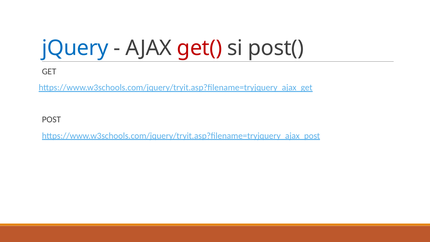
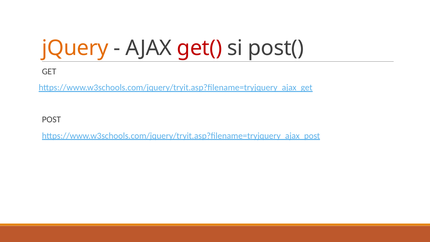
jQuery colour: blue -> orange (75, 48)
